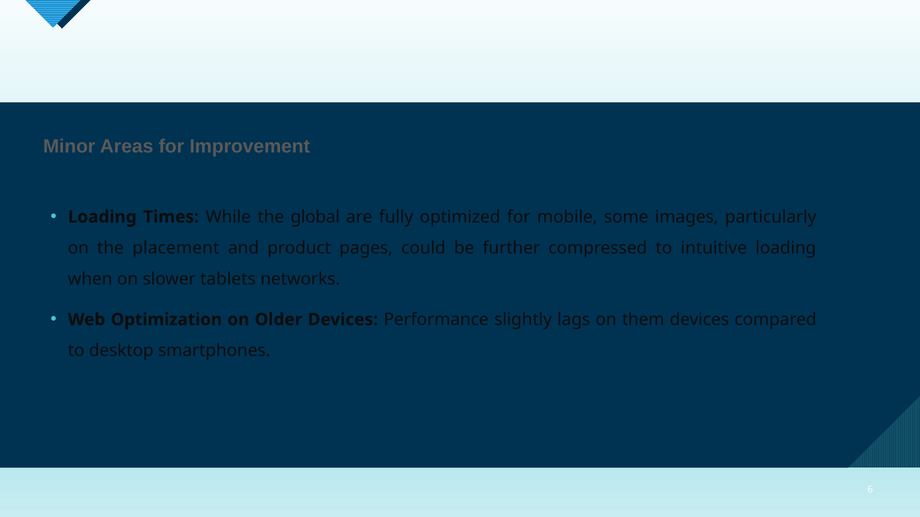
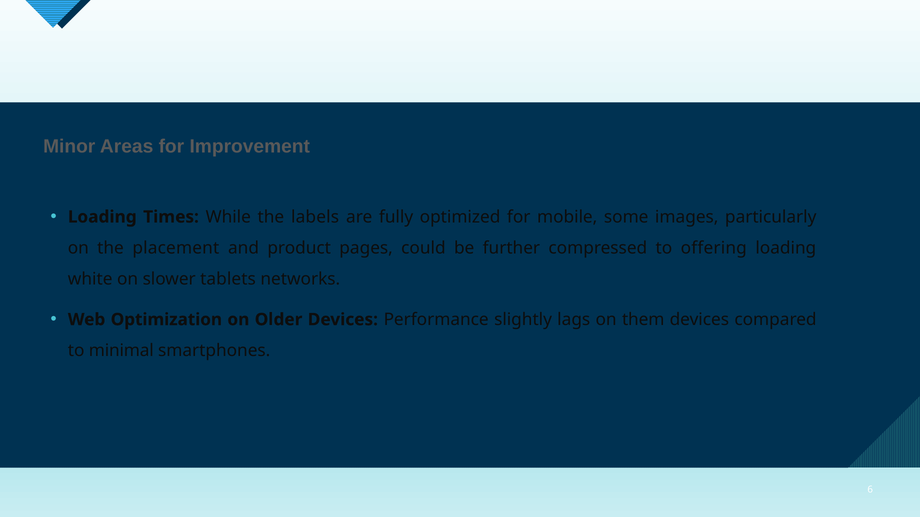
global: global -> labels (315, 217)
intuitive: intuitive -> offering (714, 248)
when: when -> white (90, 279)
desktop: desktop -> minimal (121, 351)
